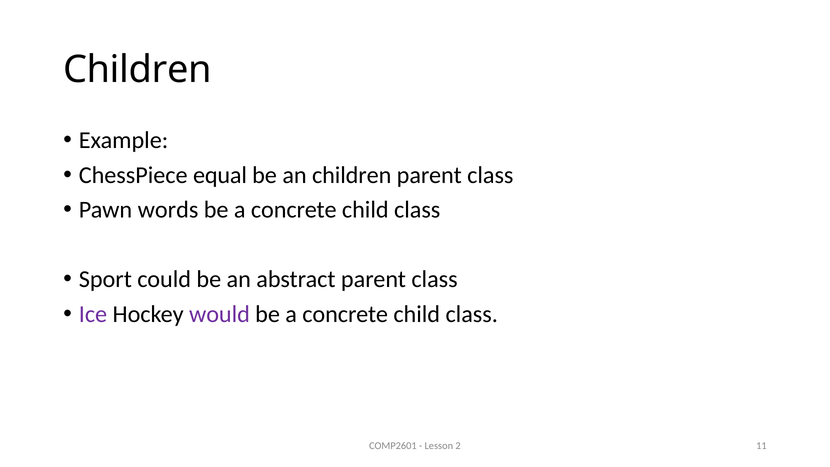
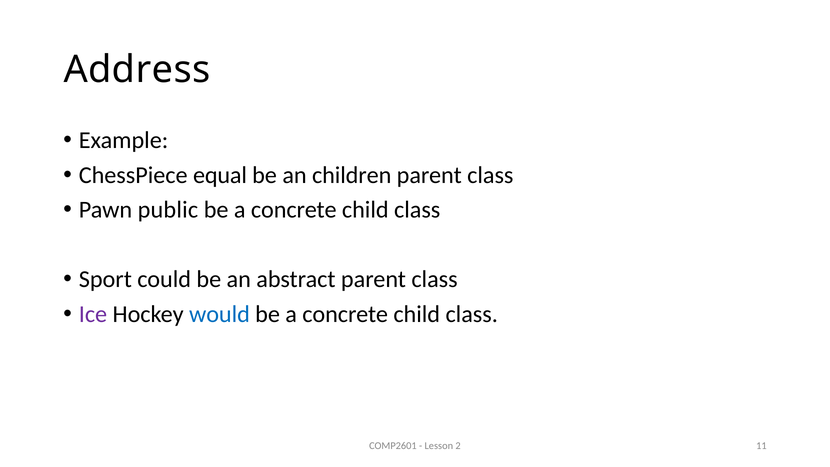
Children: Children -> Address (137, 70)
words: words -> public (168, 210)
would colour: purple -> blue (219, 314)
